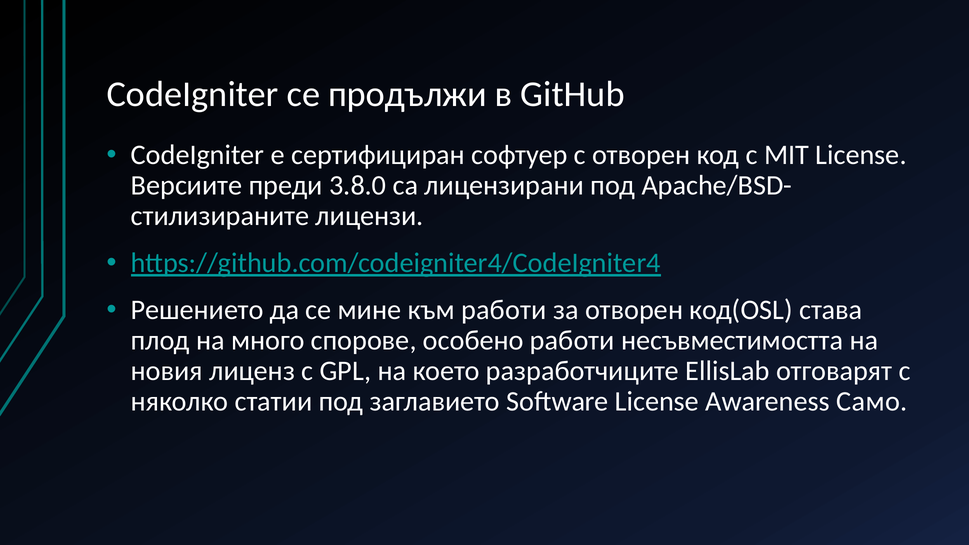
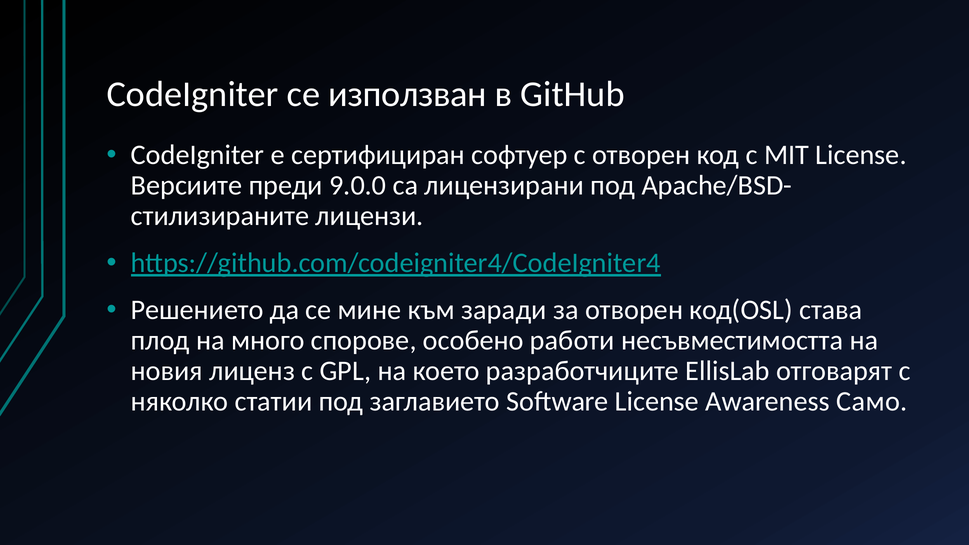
продължи: продължи -> използван (408, 94)
3.8.0: 3.8.0 -> 9.0.0 (358, 186)
към работи: работи -> заради (504, 310)
